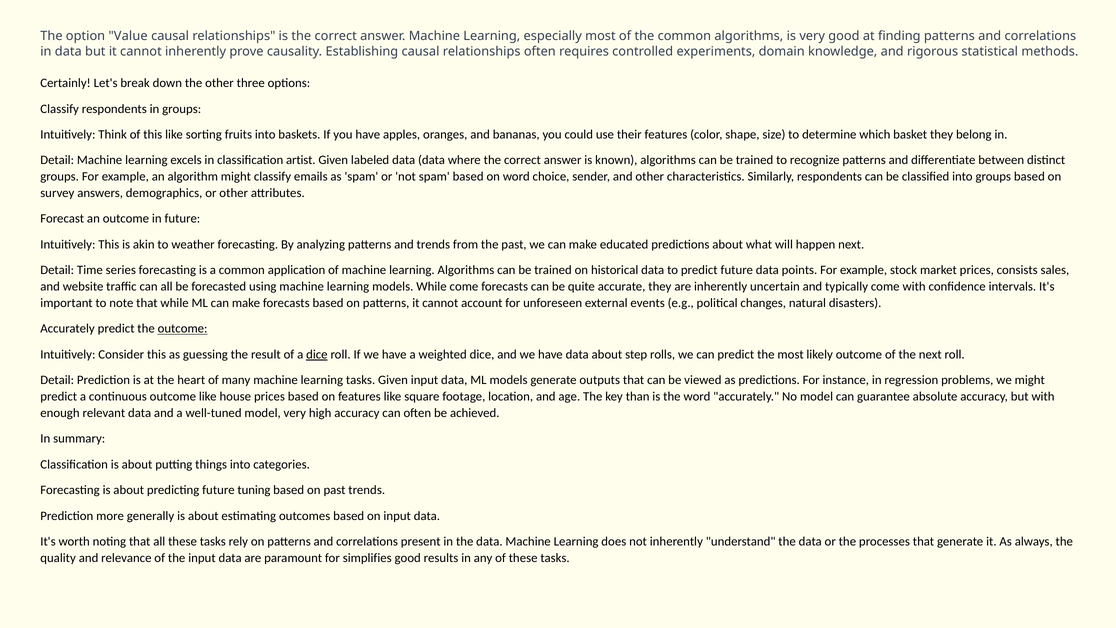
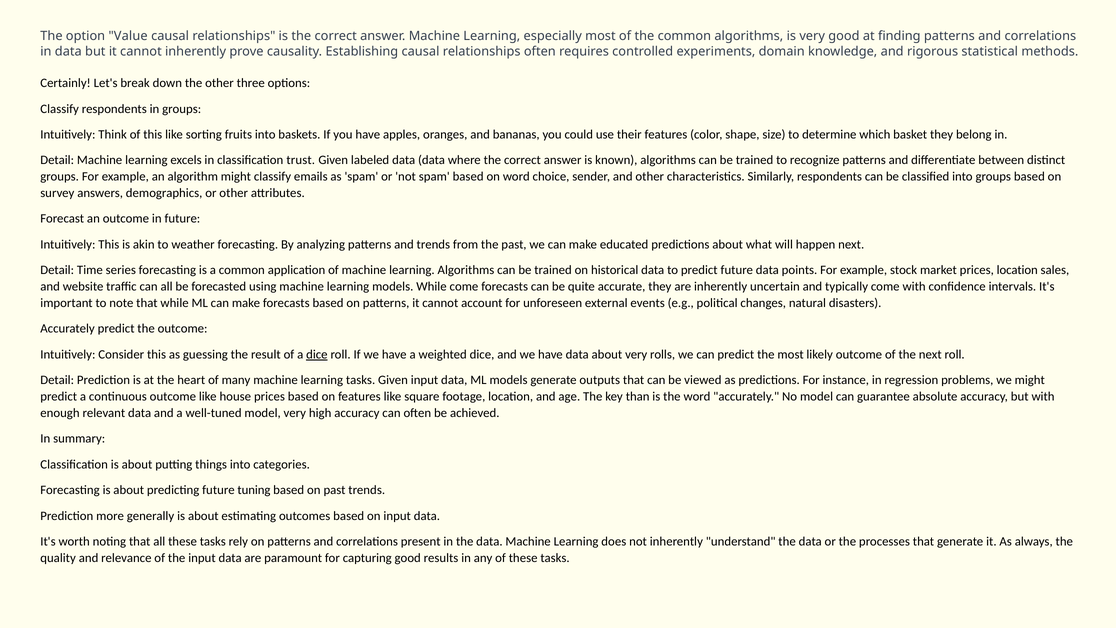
artist: artist -> trust (301, 160)
prices consists: consists -> location (1017, 270)
outcome underline: present -> none (183, 329)
about step: step -> very (636, 354)
simplifies: simplifies -> capturing (367, 558)
